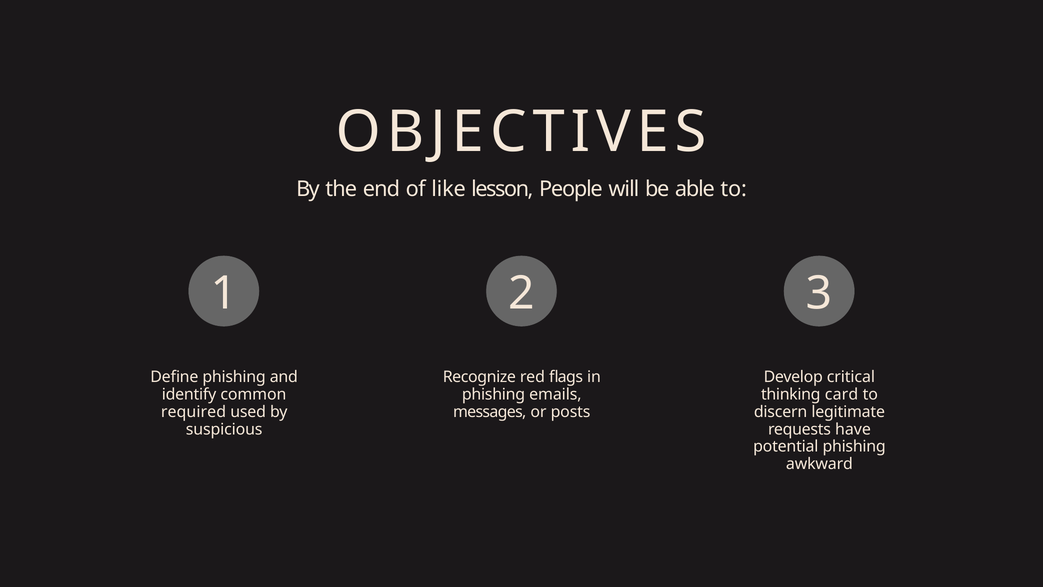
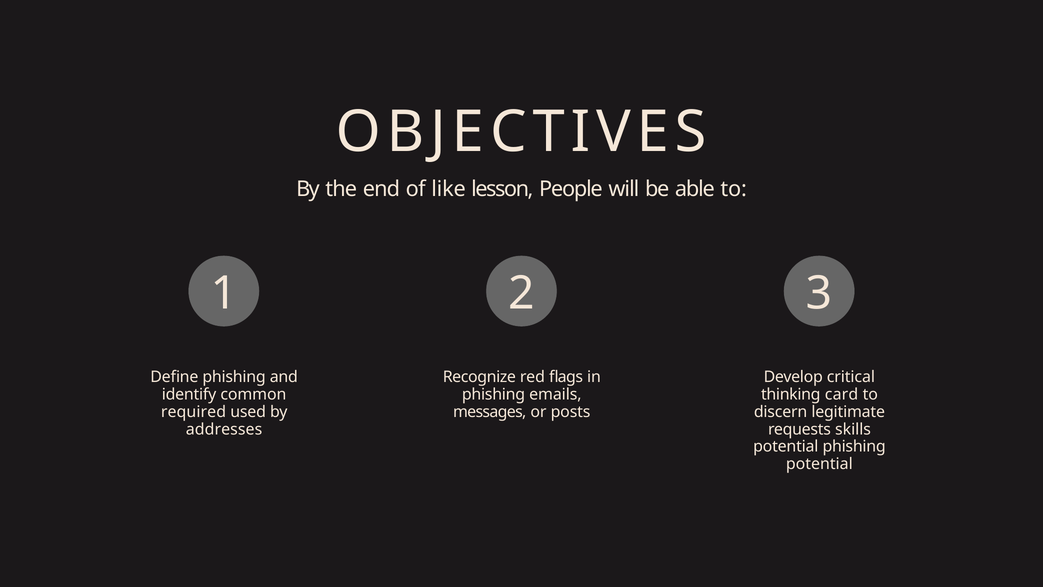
suspicious: suspicious -> addresses (224, 429)
have: have -> skills (853, 429)
awkward: awkward -> potential (819, 464)
